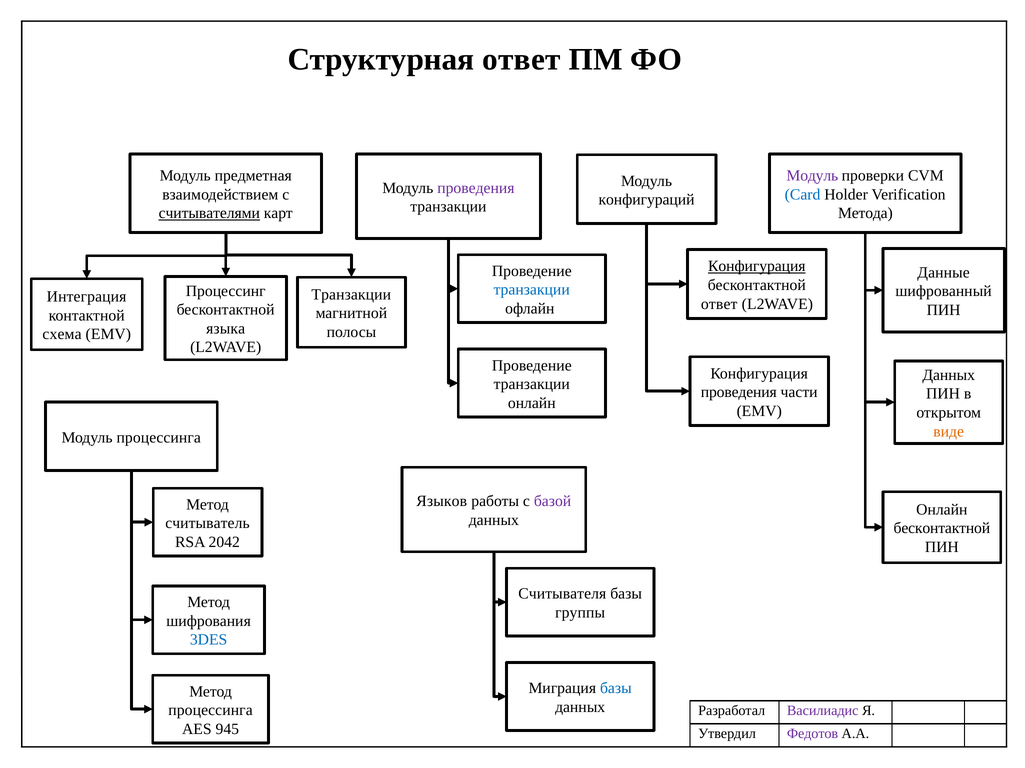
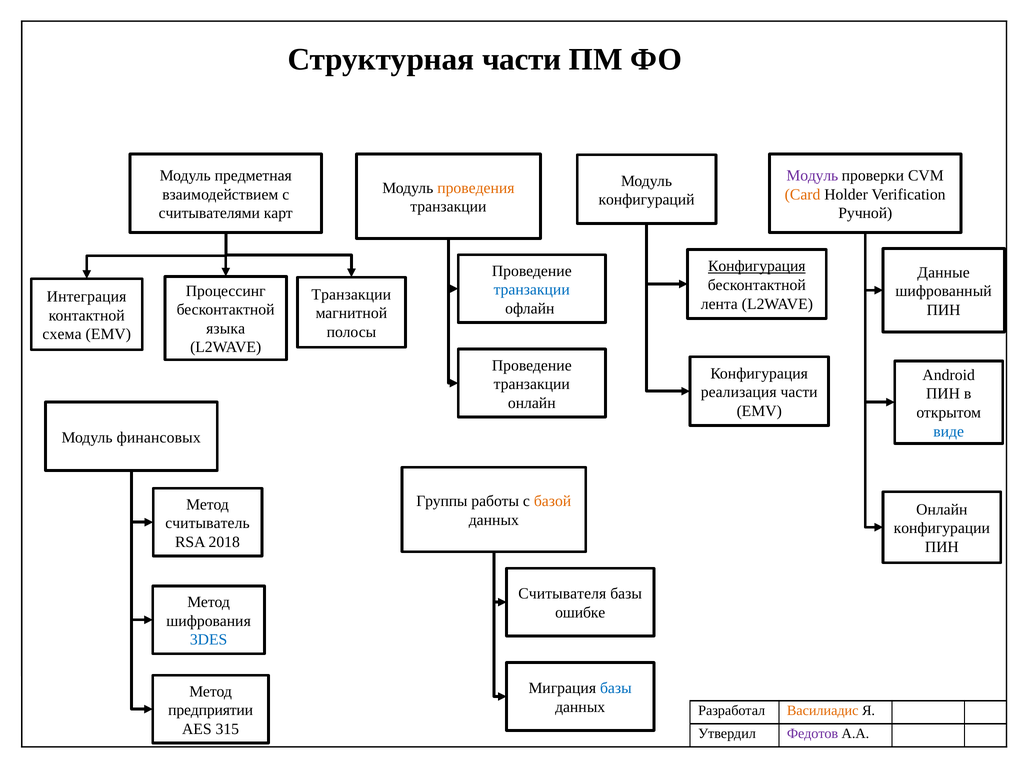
Структурная ответ: ответ -> части (522, 60)
проведения colour: purple -> orange (476, 188)
Card colour: blue -> orange (803, 195)
считывателями underline: present -> none (209, 213)
Метода: Метода -> Ручной (865, 213)
ответ: ответ -> лента (719, 304)
Данных: Данных -> Android (949, 375)
проведения: проведения -> реализация (739, 393)
виде colour: orange -> blue (949, 432)
Модуль процессинга: процессинга -> финансовых (159, 438)
Языков: Языков -> Группы (442, 502)
базой colour: purple -> orange (553, 502)
бесконтактной: бесконтактной -> конфигурации (942, 529)
2042: 2042 -> 2018 (224, 543)
группы: группы -> ошибке (580, 613)
процессинга: процессинга -> предприятии (211, 711)
Василиадис colour: purple -> orange (823, 711)
945: 945 -> 315 (227, 730)
